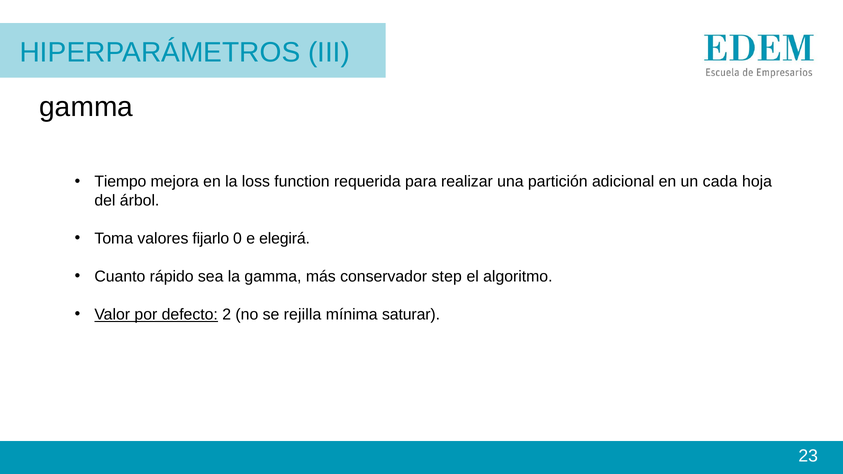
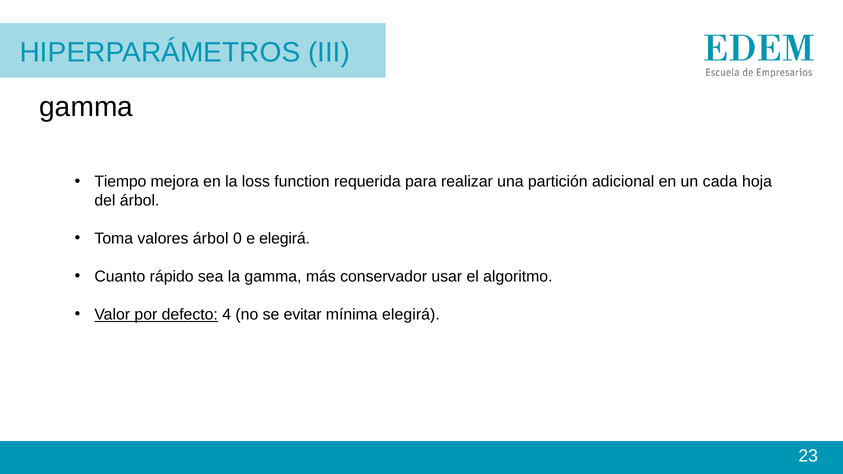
valores fijarlo: fijarlo -> árbol (211, 239)
step: step -> usar (447, 277)
2: 2 -> 4 (227, 315)
rejilla: rejilla -> evitar (303, 315)
mínima saturar: saturar -> elegirá (411, 315)
